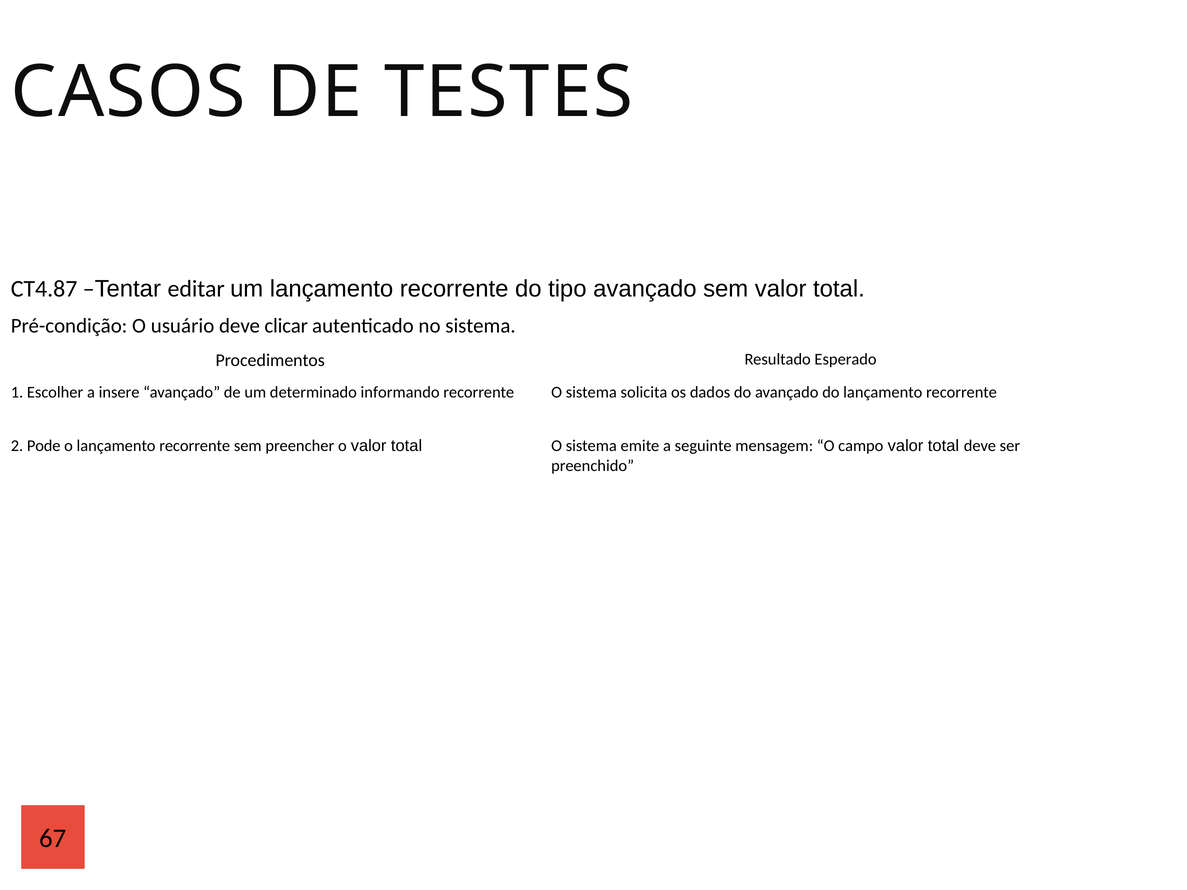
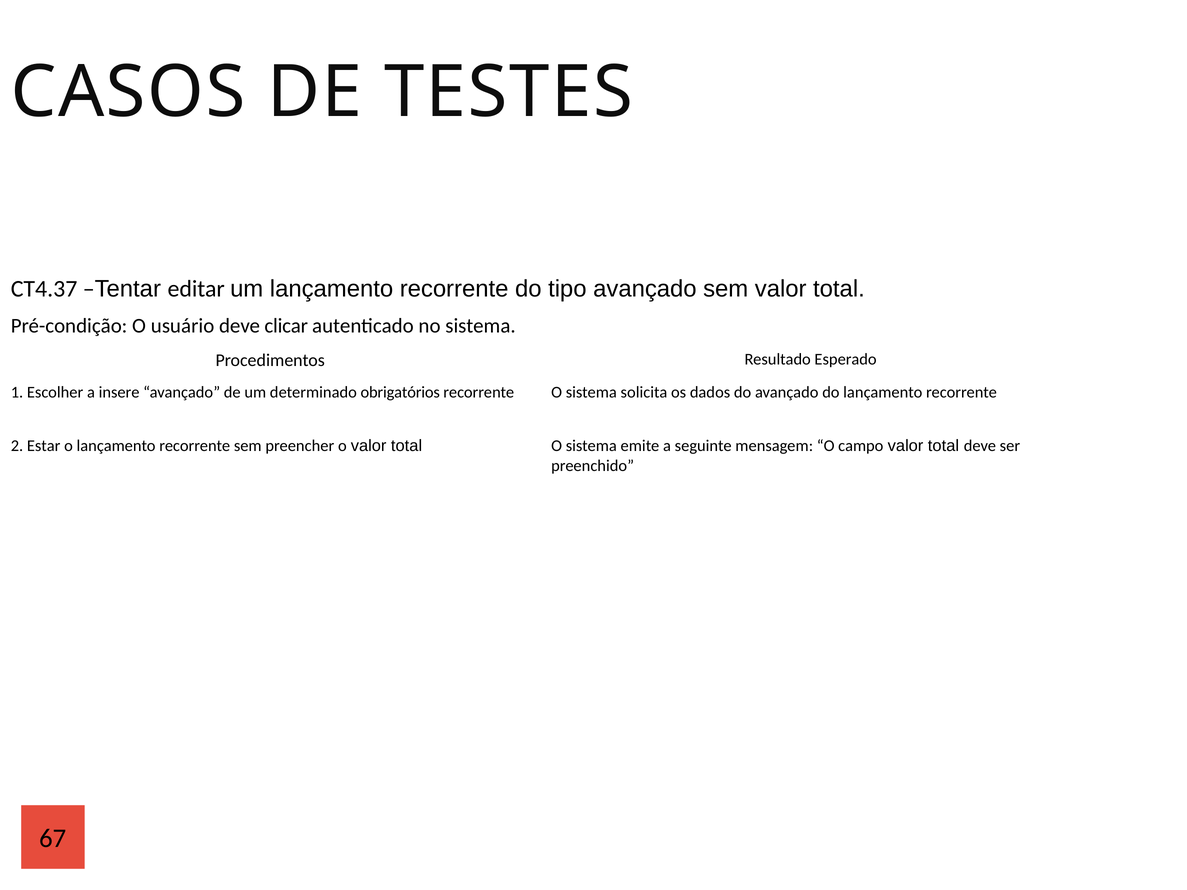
CT4.87: CT4.87 -> CT4.37 (44, 289)
informando: informando -> obrigatórios (400, 392)
Pode: Pode -> Estar (44, 446)
